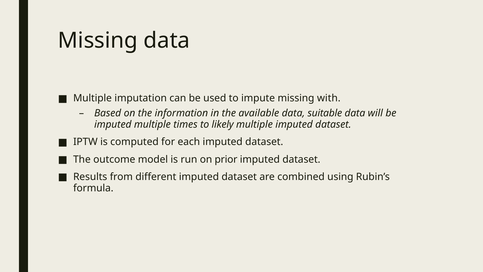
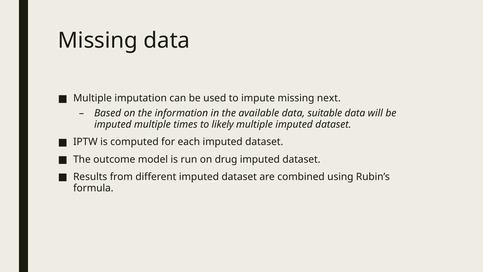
with: with -> next (329, 98)
prior: prior -> drug (226, 159)
